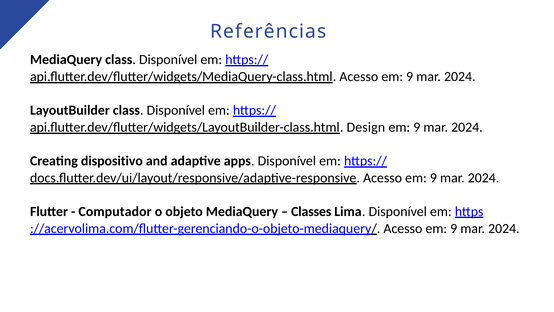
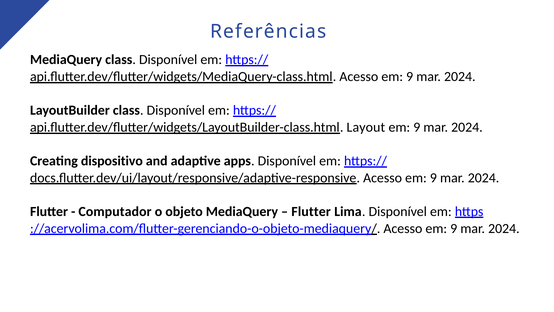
Design: Design -> Layout (366, 127)
Classes: Classes -> Flutter (311, 211)
